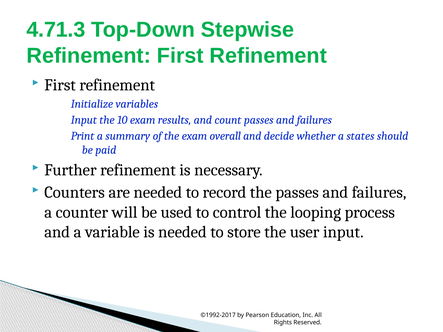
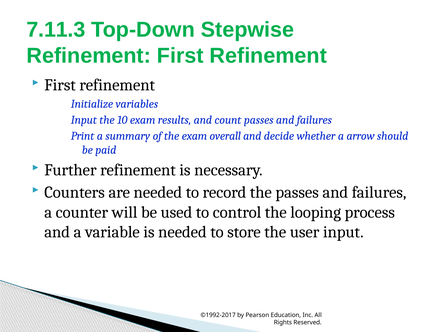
4.71.3: 4.71.3 -> 7.11.3 (56, 30)
states: states -> arrow (361, 136)
